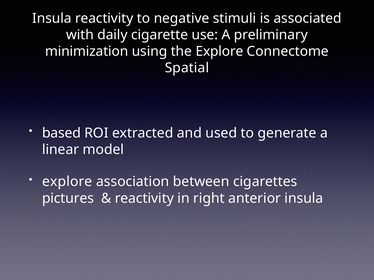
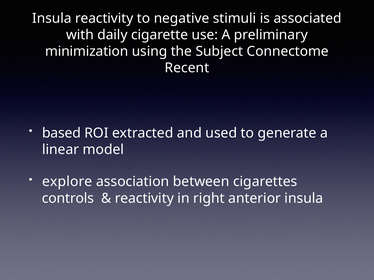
the Explore: Explore -> Subject (219, 51)
Spatial: Spatial -> Recent (187, 68)
pictures: pictures -> controls (68, 199)
